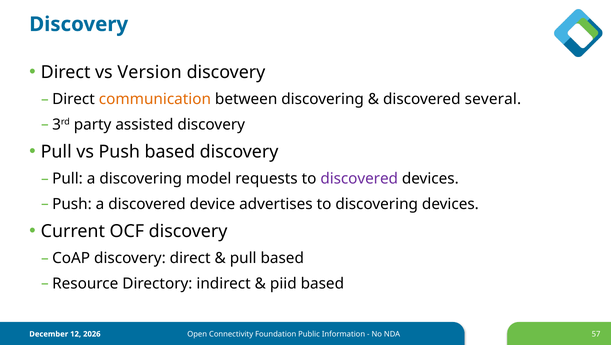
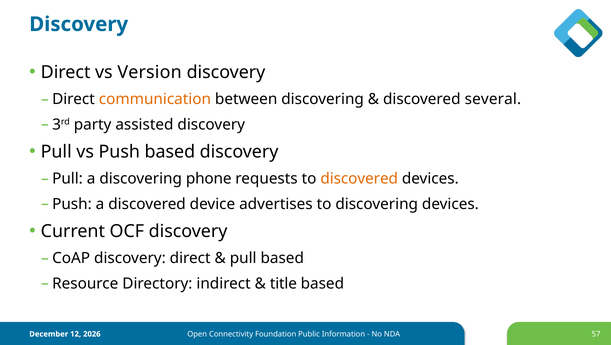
model: model -> phone (209, 178)
discovered colour: purple -> orange (359, 178)
piid: piid -> title (283, 283)
